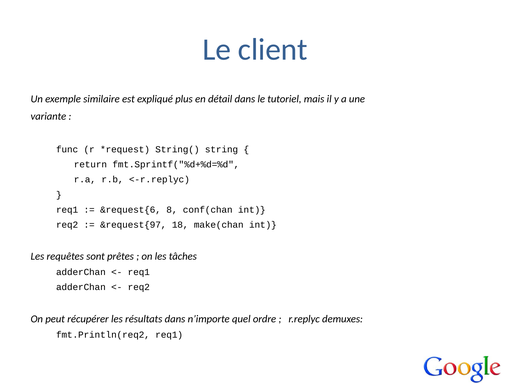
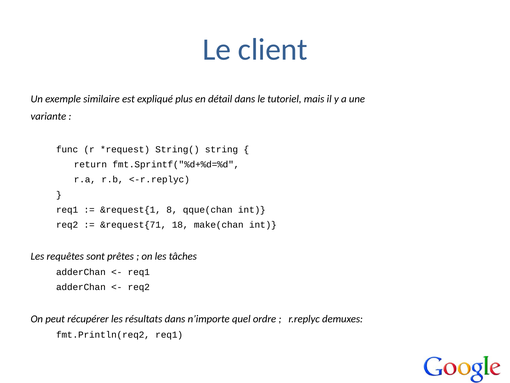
&request{6: &request{6 -> &request{1 (131, 209)
conf(chan: conf(chan -> qque(chan (208, 209)
&request{97: &request{97 -> &request{71 (133, 224)
